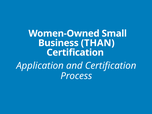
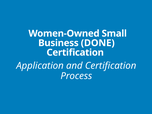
THAN: THAN -> DONE (98, 43)
